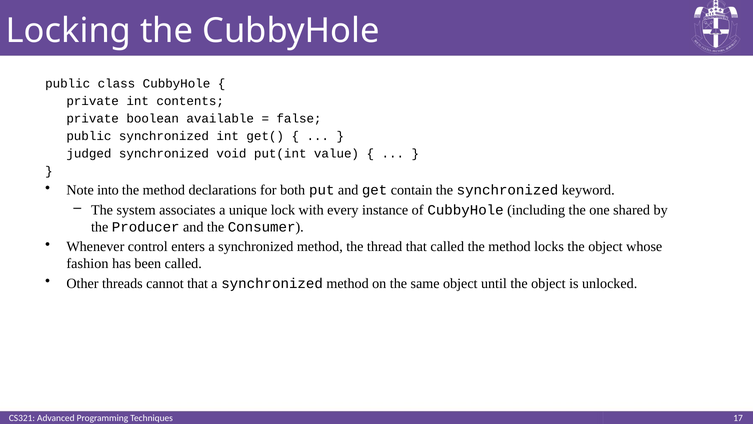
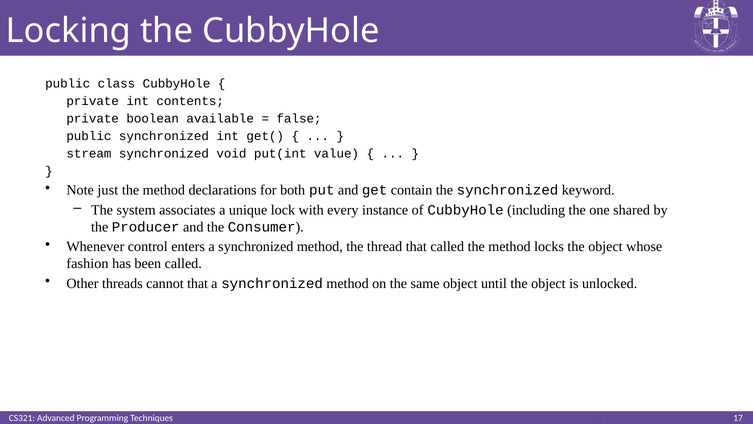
judged: judged -> stream (89, 154)
into: into -> just (108, 190)
